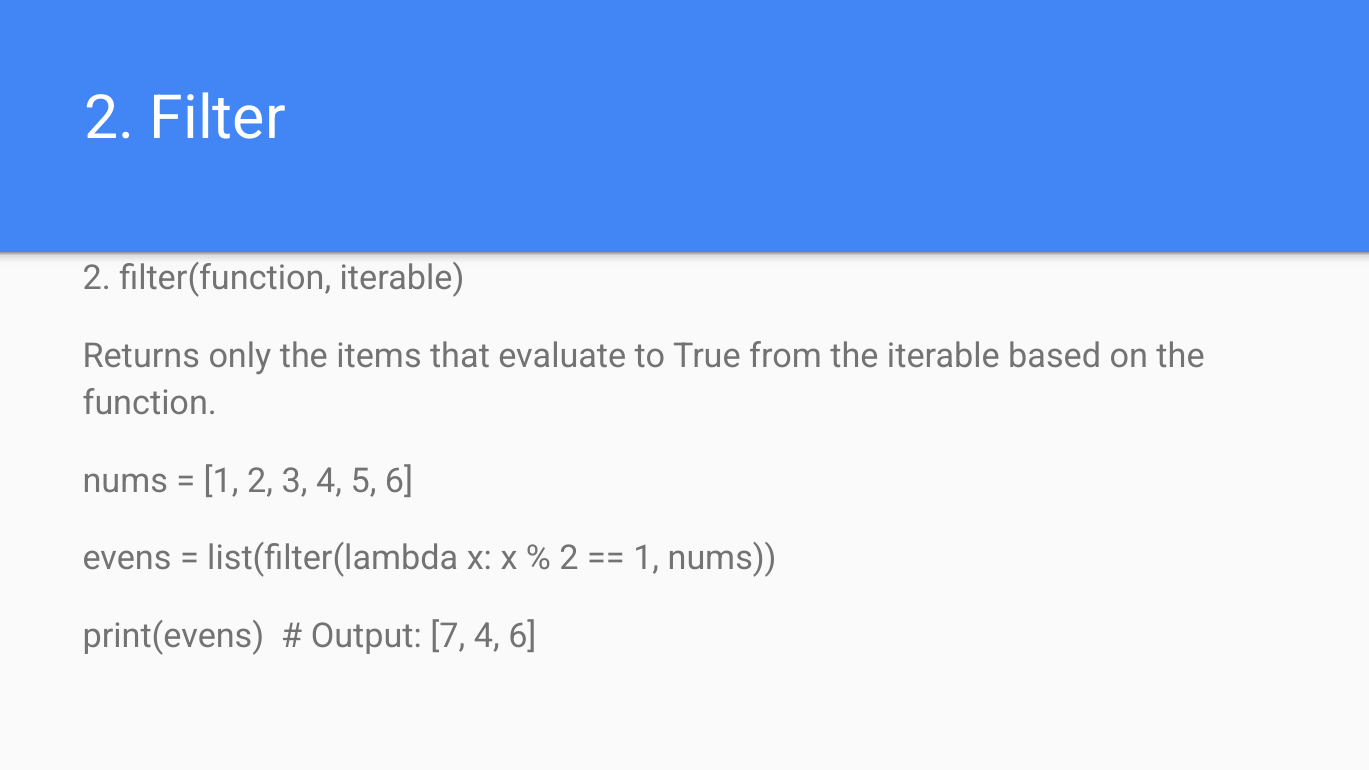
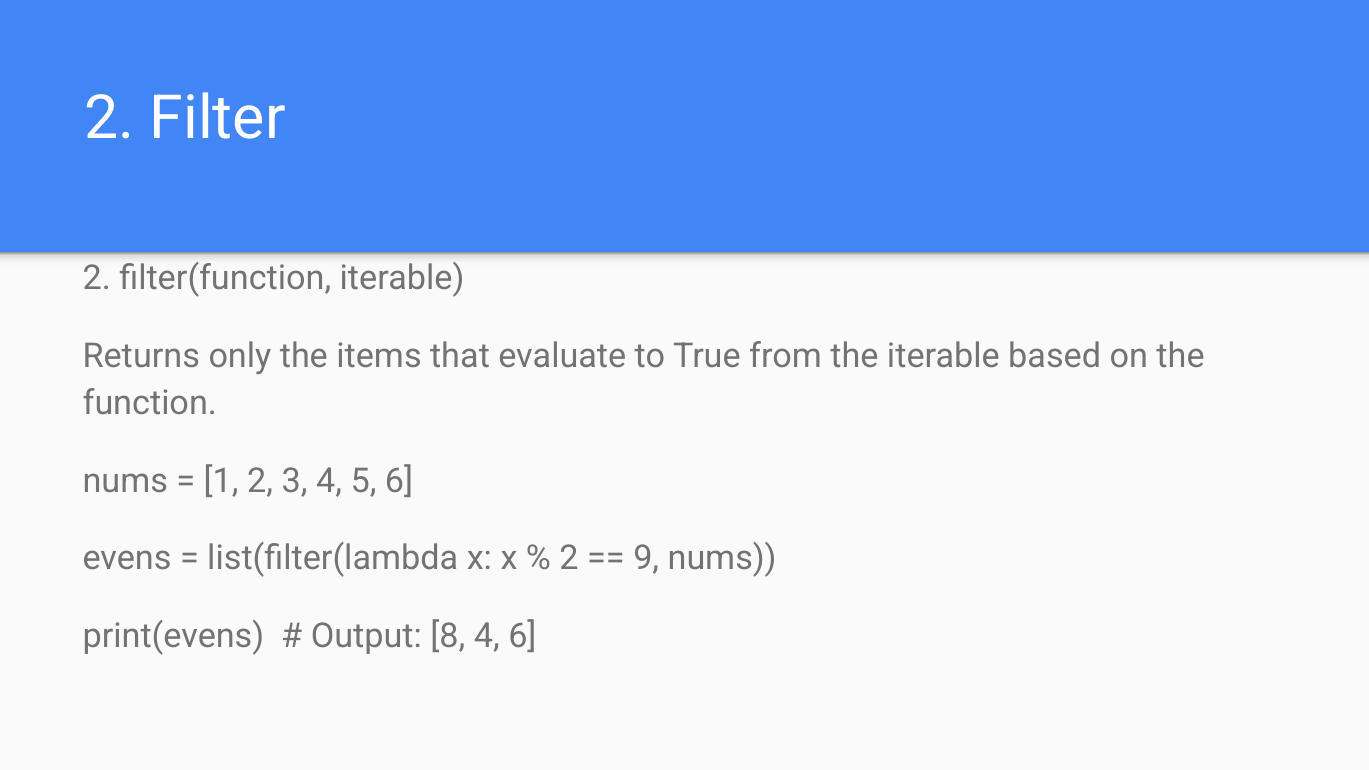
1: 1 -> 9 (646, 558)
7: 7 -> 8 (448, 636)
